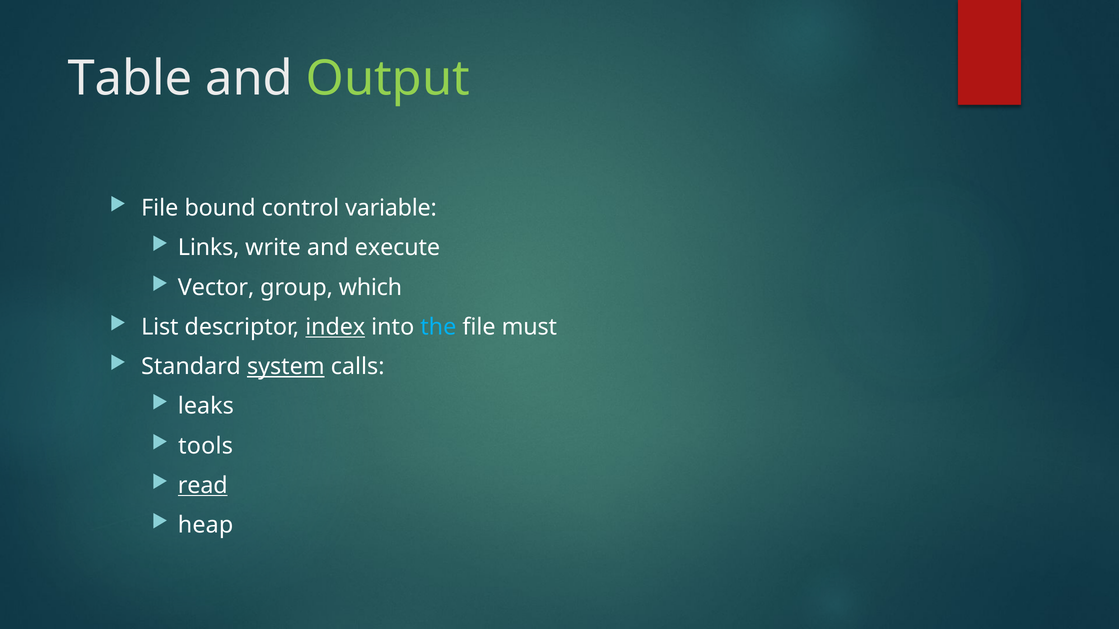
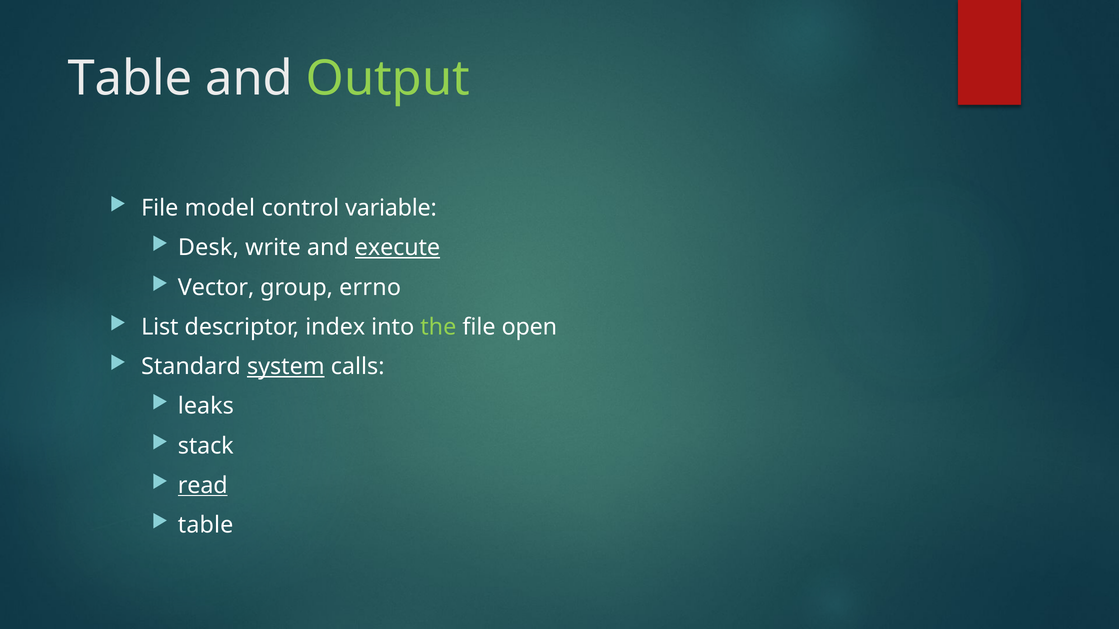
bound: bound -> model (220, 208)
Links: Links -> Desk (208, 248)
execute underline: none -> present (397, 248)
which: which -> errno (370, 288)
index underline: present -> none (335, 327)
the colour: light blue -> light green (438, 327)
must: must -> open (529, 327)
tools: tools -> stack (206, 446)
heap: heap -> table (206, 525)
